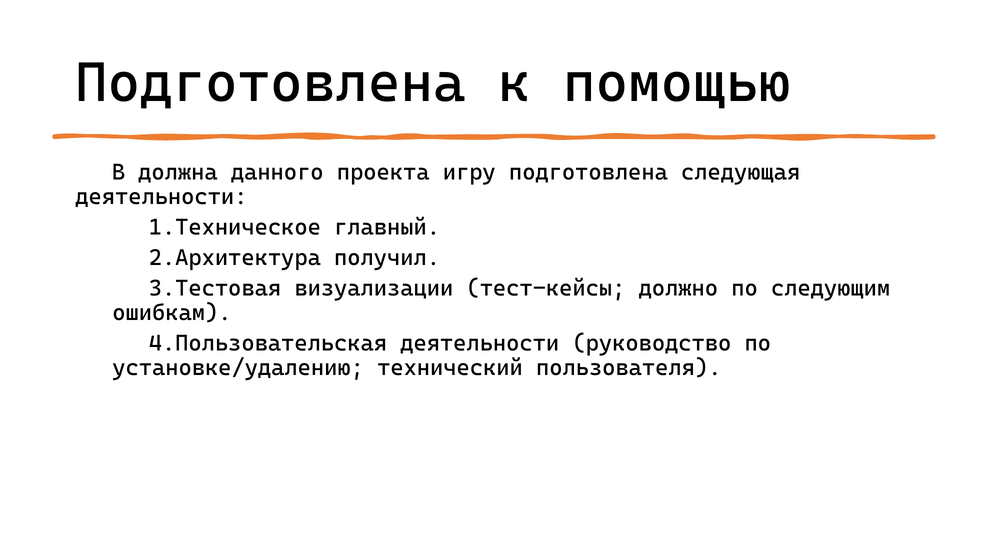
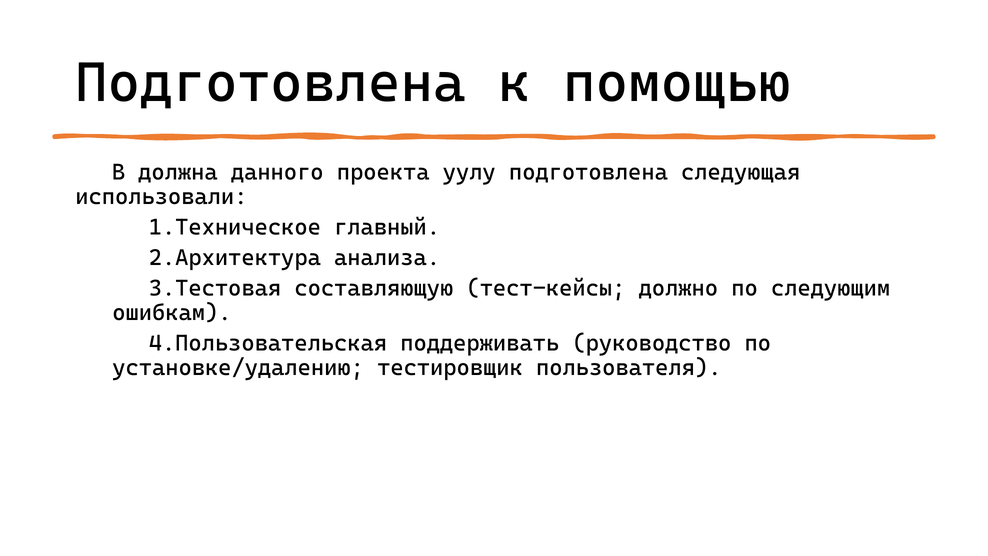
игру: игру -> уулу (469, 172)
деятельности: деятельности -> использовали (161, 197)
получил: получил -> анализа (387, 258)
визуализации: визуализации -> составляющую (374, 288)
деятельности: деятельности -> поддерживать (480, 343)
технический: технический -> тестировщик (450, 368)
